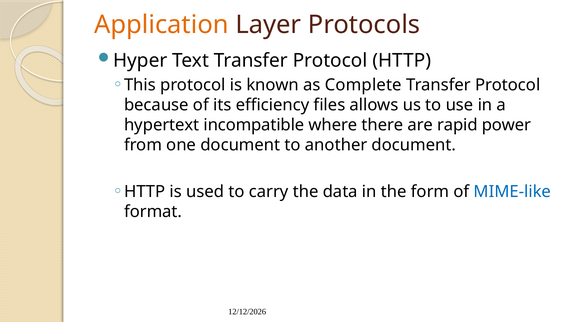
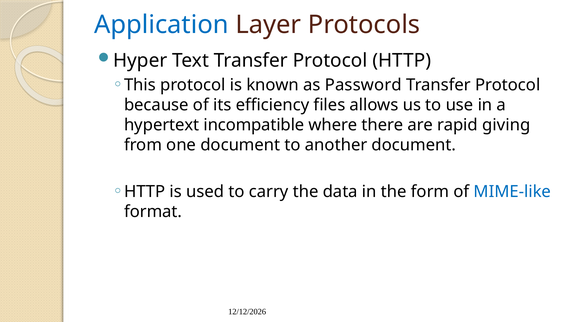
Application colour: orange -> blue (161, 25)
Complete: Complete -> Password (363, 85)
power: power -> giving (506, 125)
